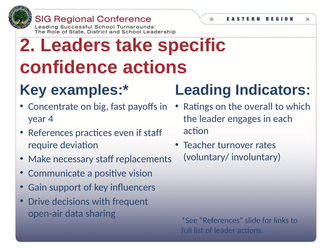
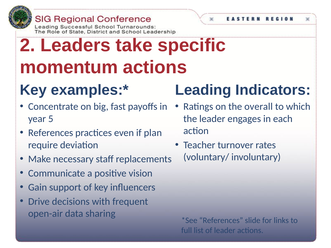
confidence: confidence -> momentum (69, 67)
4: 4 -> 5 (51, 119)
if staff: staff -> plan (153, 133)
